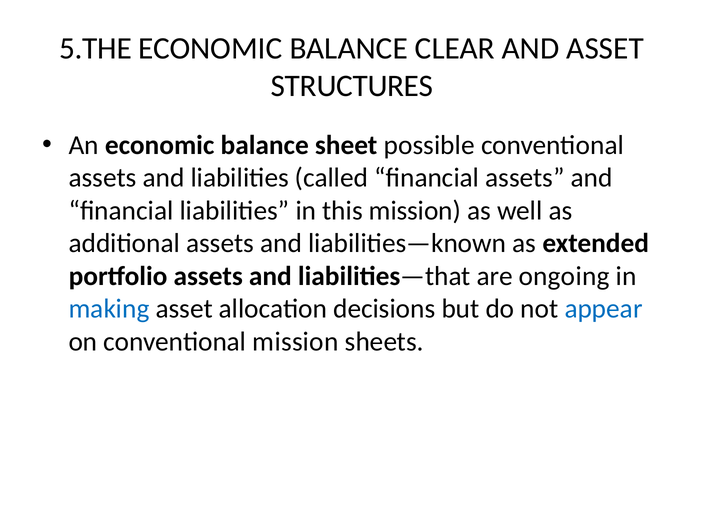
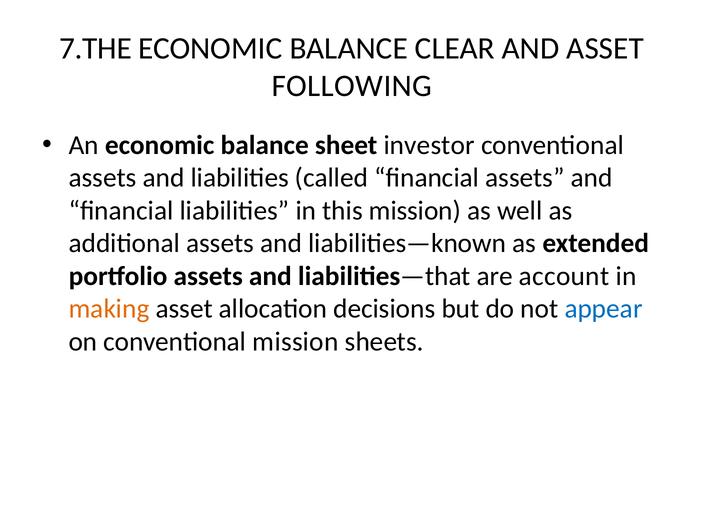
5.THE: 5.THE -> 7.THE (96, 49)
STRUCTURES: STRUCTURES -> FOLLOWING (352, 86)
possible: possible -> investor (429, 145)
ongoing: ongoing -> account (564, 276)
making colour: blue -> orange (109, 309)
